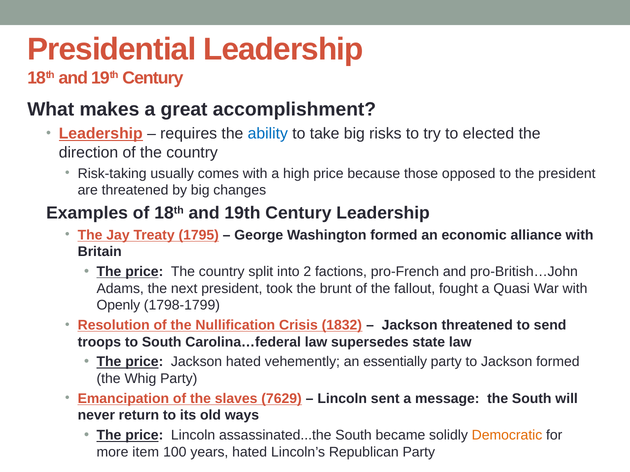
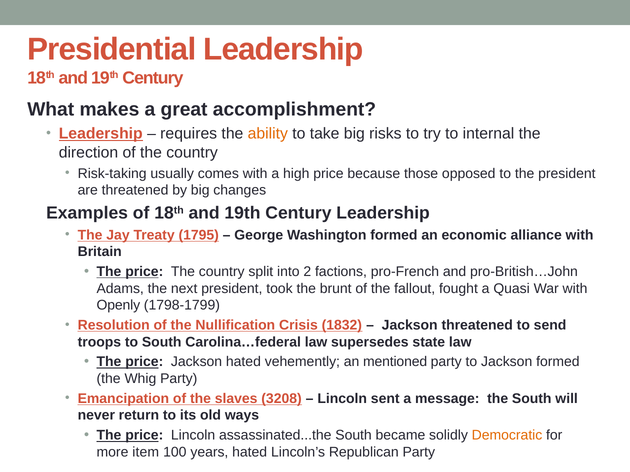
ability colour: blue -> orange (268, 134)
elected: elected -> internal (489, 134)
essentially: essentially -> mentioned (395, 362)
7629: 7629 -> 3208 (282, 399)
